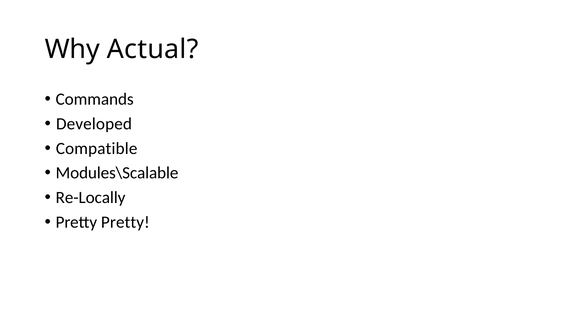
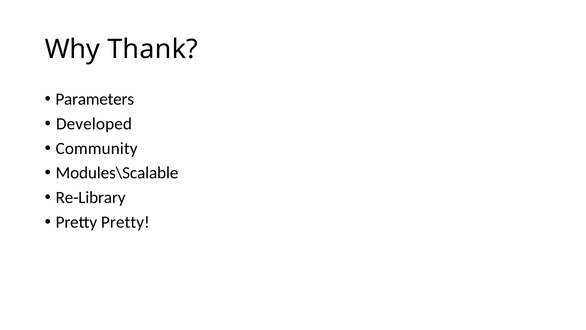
Actual: Actual -> Thank (153, 49)
Commands: Commands -> Parameters (95, 99)
Compatible: Compatible -> Community (97, 148)
Re-Locally: Re-Locally -> Re-Library (91, 197)
